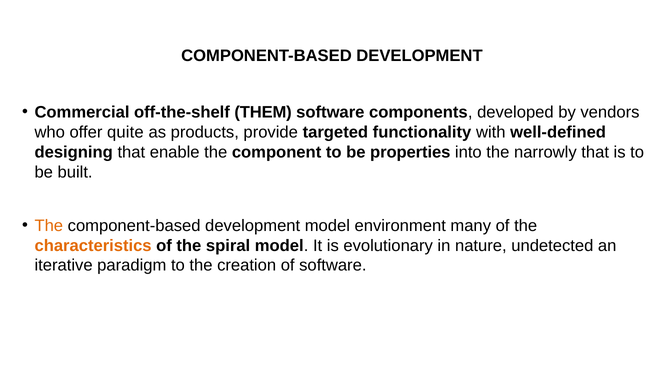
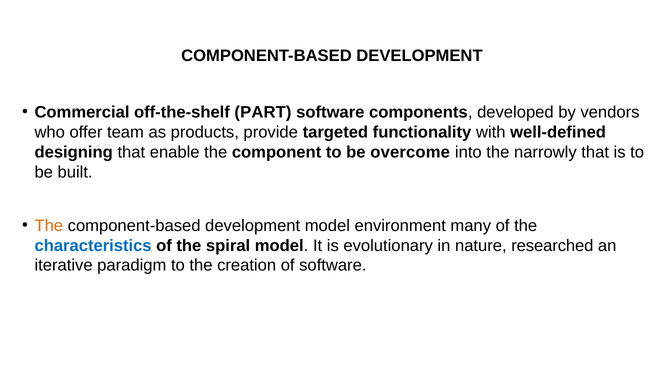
THEM: THEM -> PART (263, 113)
quite: quite -> team (125, 132)
properties: properties -> overcome (410, 152)
characteristics colour: orange -> blue (93, 246)
undetected: undetected -> researched (552, 246)
